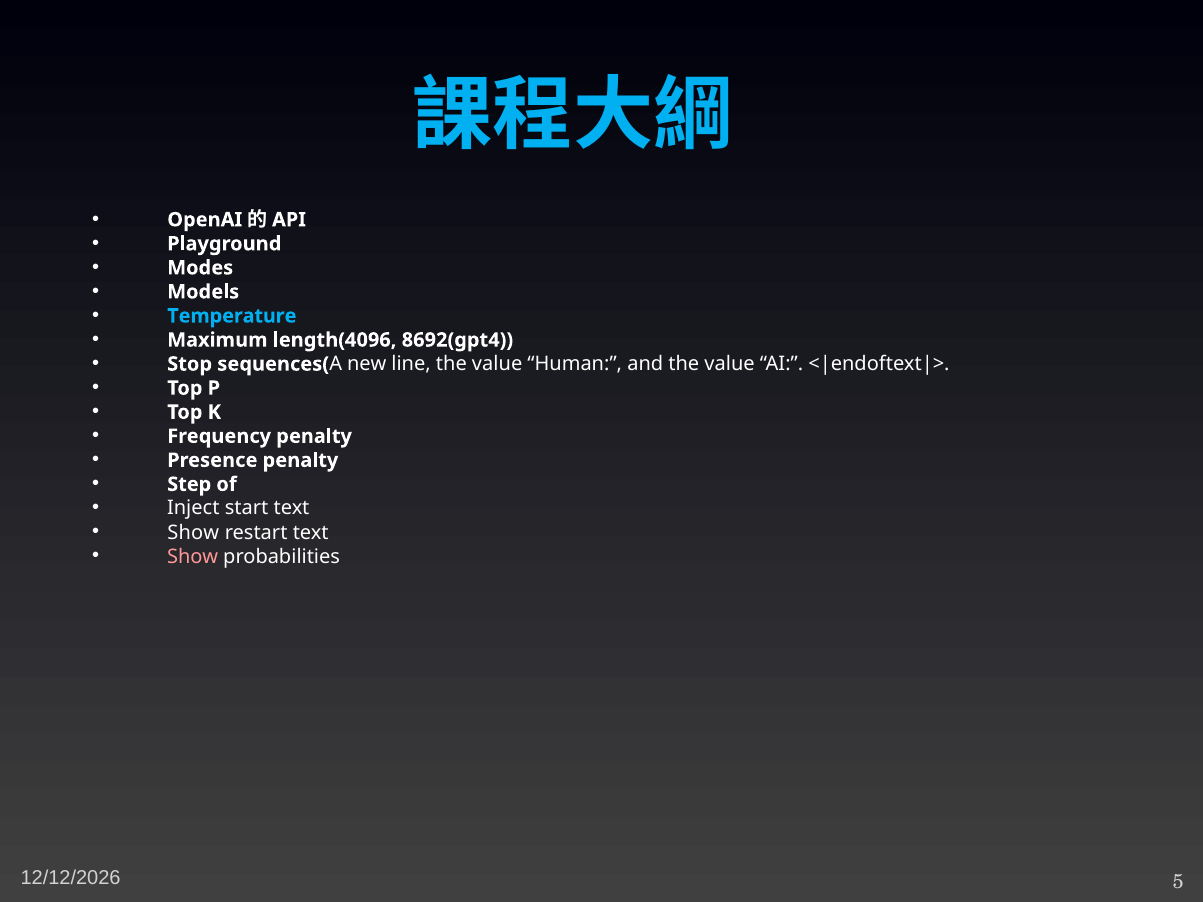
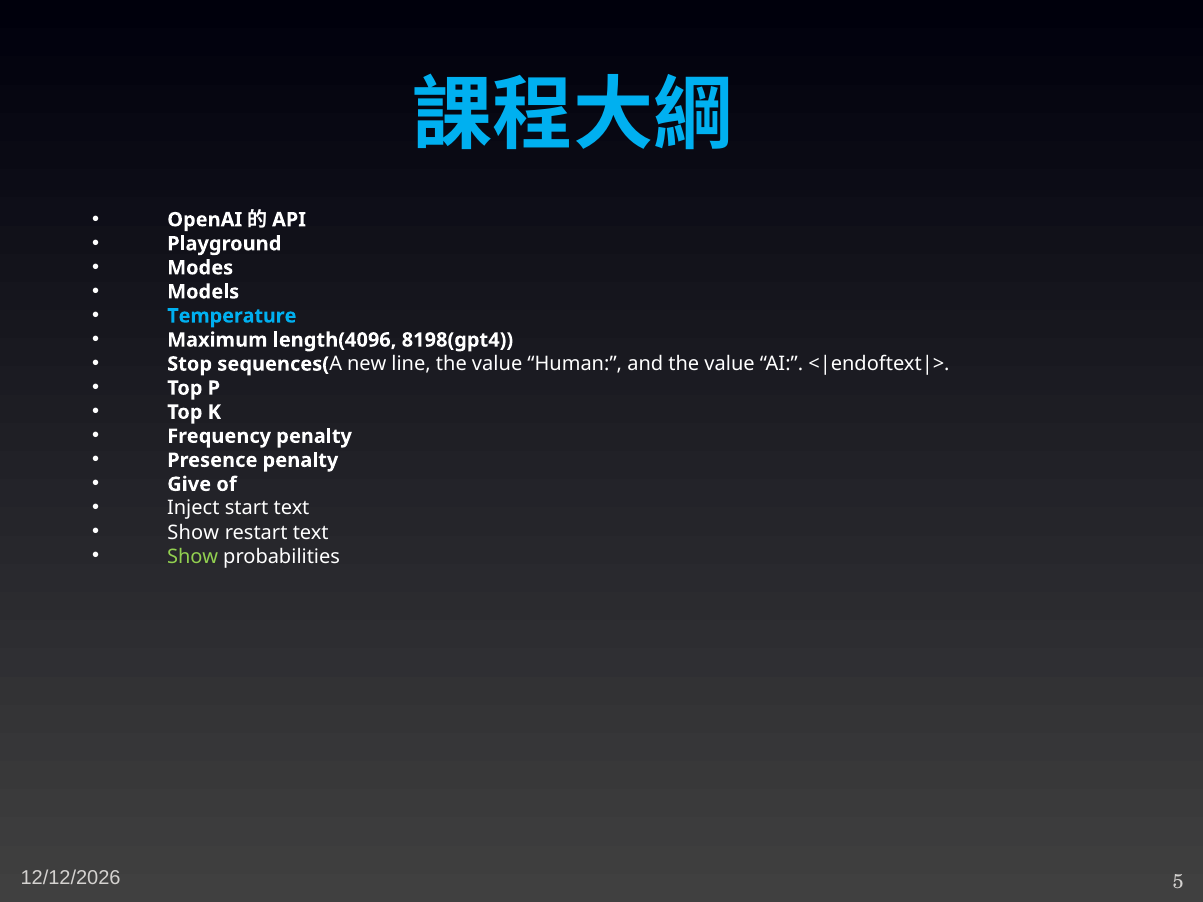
8692(gpt4: 8692(gpt4 -> 8198(gpt4 (457, 340)
Step: Step -> Give (189, 484)
Show colour: pink -> light green (193, 557)
